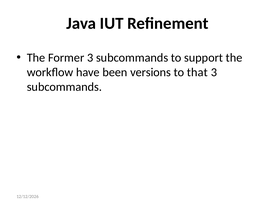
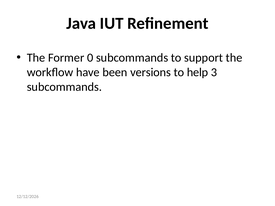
Former 3: 3 -> 0 (90, 58)
that: that -> help (198, 72)
